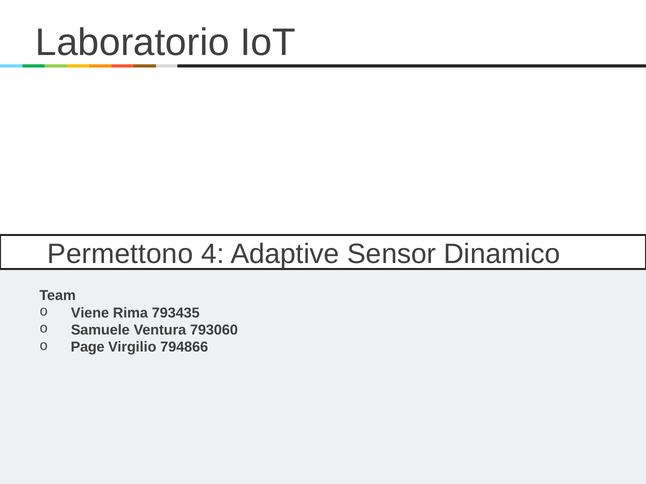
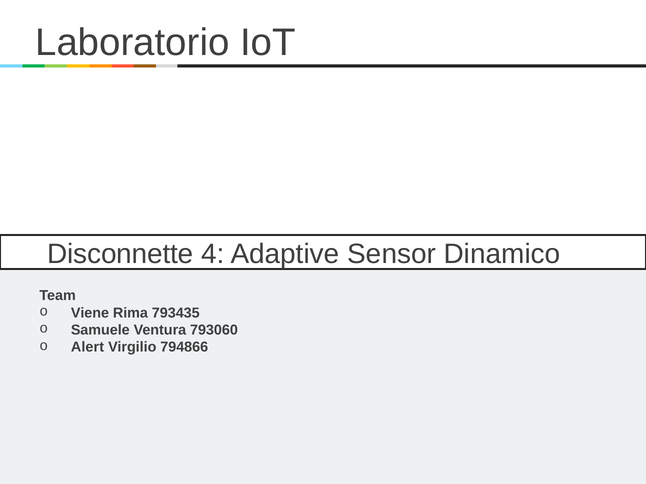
Permettono: Permettono -> Disconnette (120, 254)
Page: Page -> Alert (87, 348)
